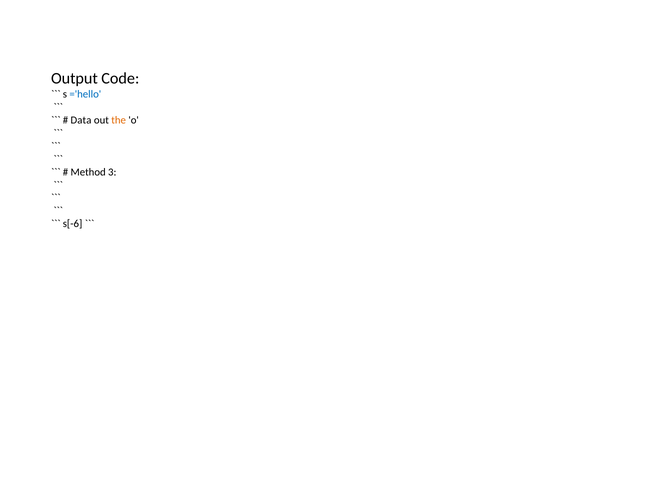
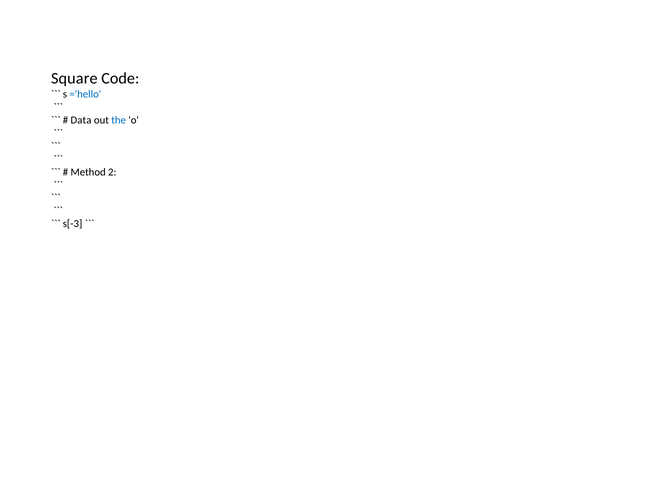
Output: Output -> Square (74, 79)
the colour: orange -> blue (119, 120)
3: 3 -> 2 (112, 172)
s[-6: s[-6 -> s[-3 (73, 224)
